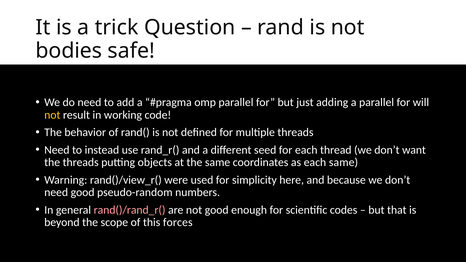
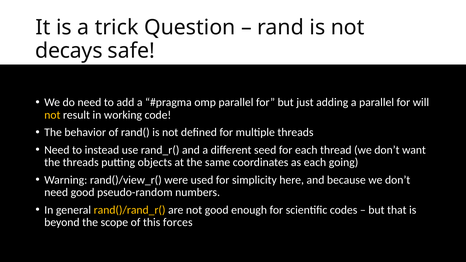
bodies: bodies -> decays (69, 51)
each same: same -> going (344, 163)
rand()/rand_r( colour: pink -> yellow (130, 210)
